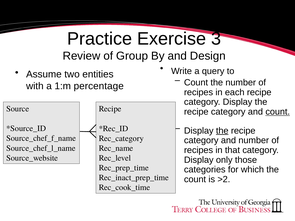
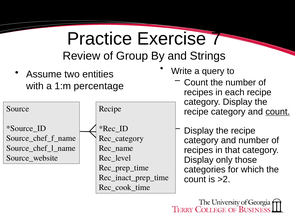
3: 3 -> 7 (216, 39)
Design: Design -> Strings (208, 56)
the underline: present -> none (222, 131)
